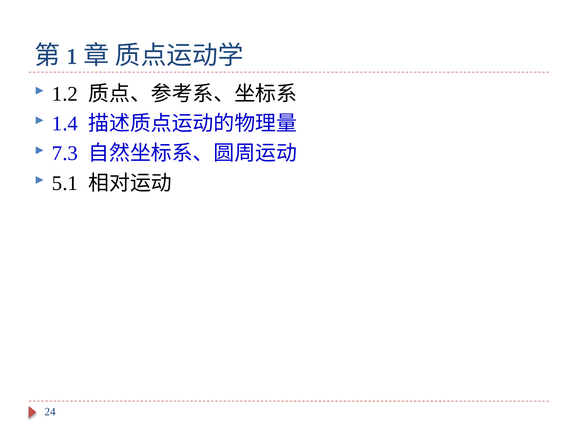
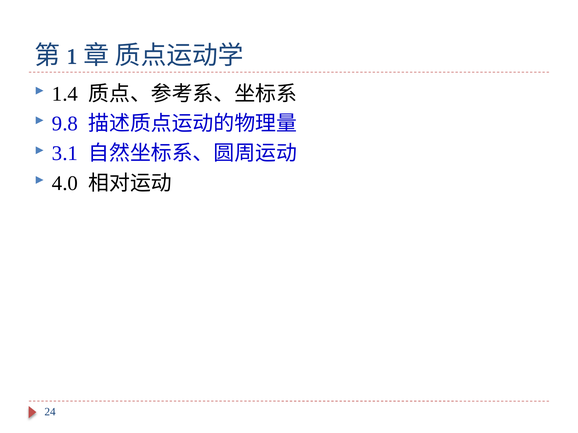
1.2: 1.2 -> 1.4 (65, 94)
1.4: 1.4 -> 9.8 (65, 124)
7.3: 7.3 -> 3.1 (65, 154)
5.1: 5.1 -> 4.0 (65, 183)
